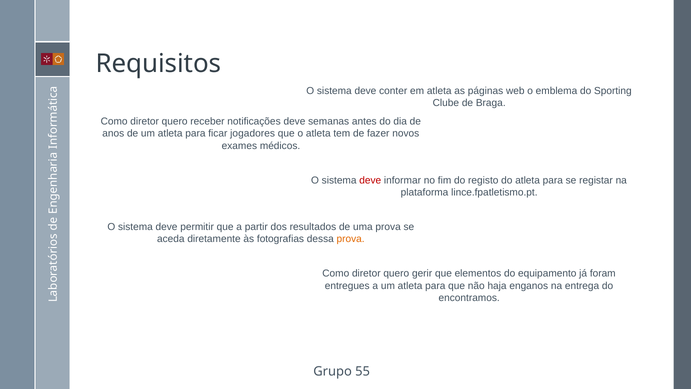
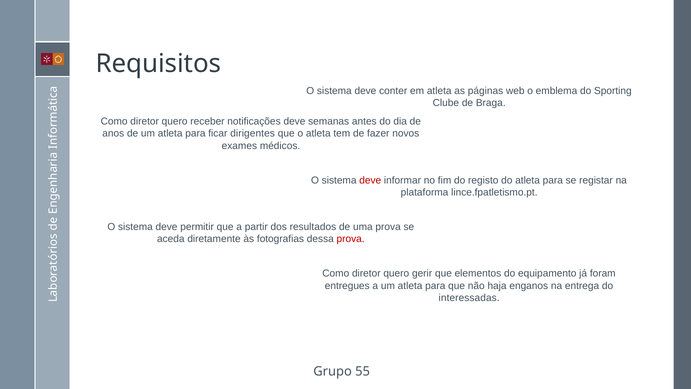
jogadores: jogadores -> dirigentes (253, 134)
prova colour: orange -> red (351, 239)
encontramos: encontramos -> interessadas (469, 298)
